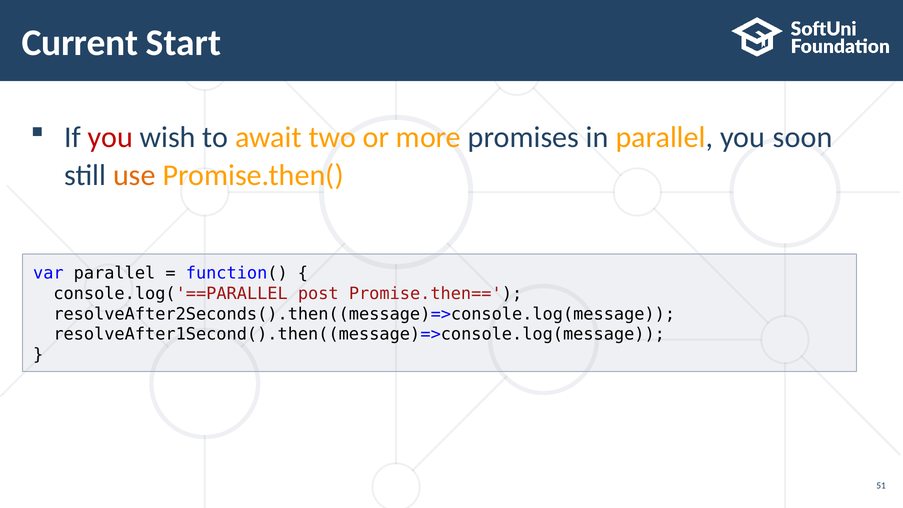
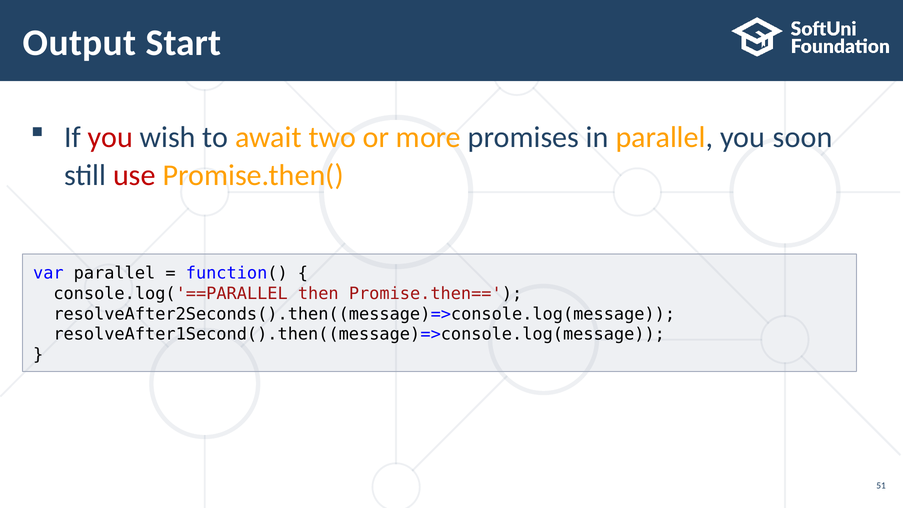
Current: Current -> Output (80, 43)
use colour: orange -> red (134, 176)
post: post -> then (318, 294)
